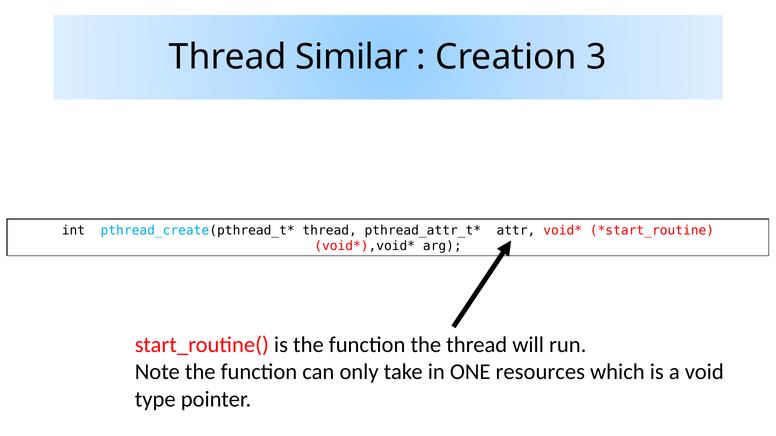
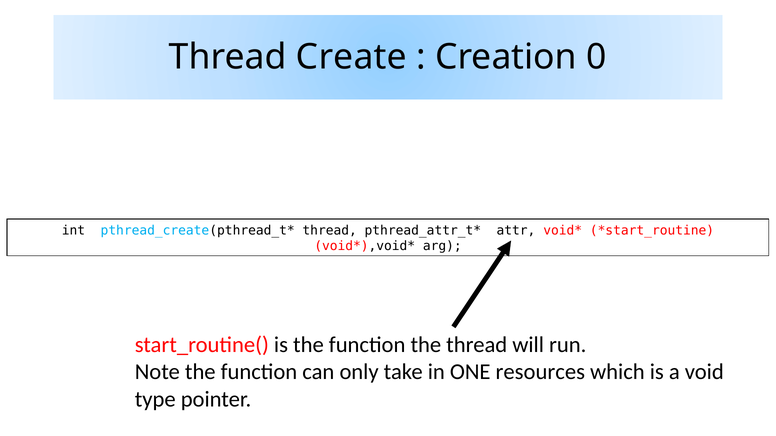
Similar: Similar -> Create (351, 57)
3: 3 -> 0 (596, 57)
